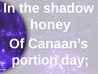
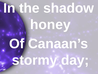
portion: portion -> stormy (35, 60)
